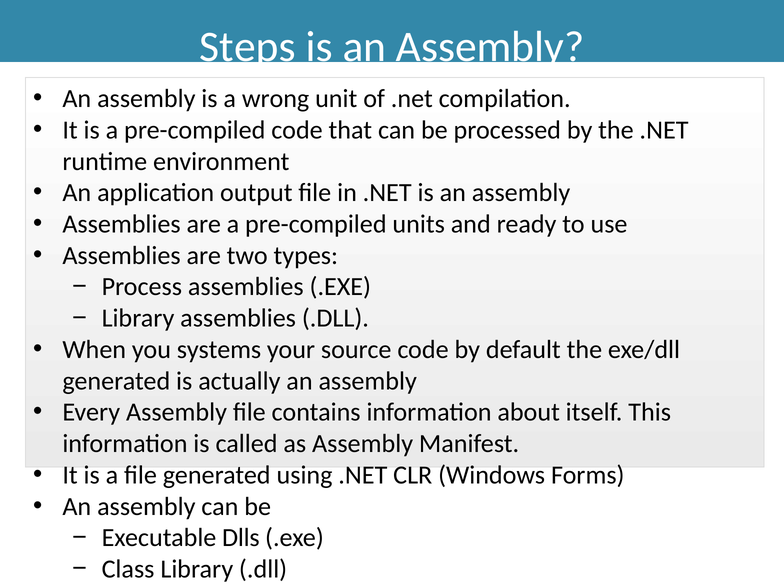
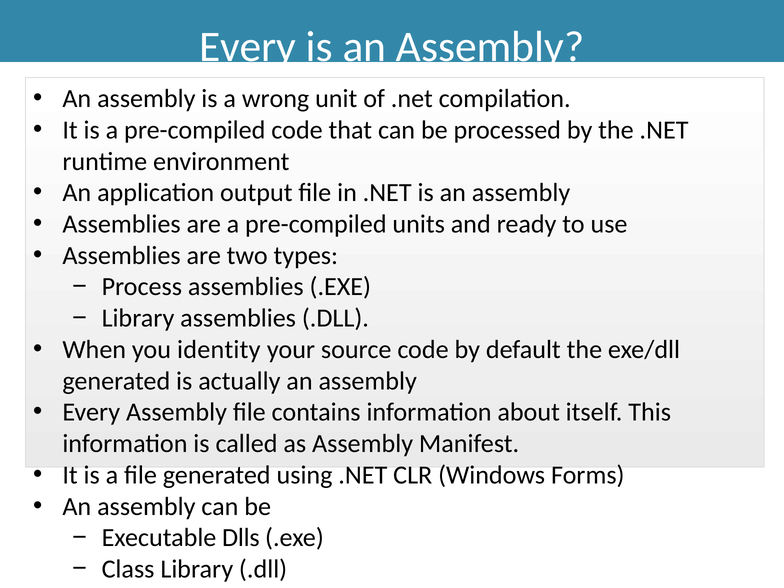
Steps: Steps -> Every (248, 47)
systems: systems -> identity (219, 350)
